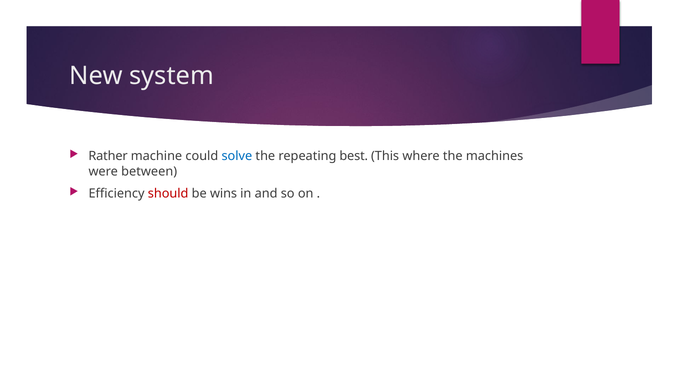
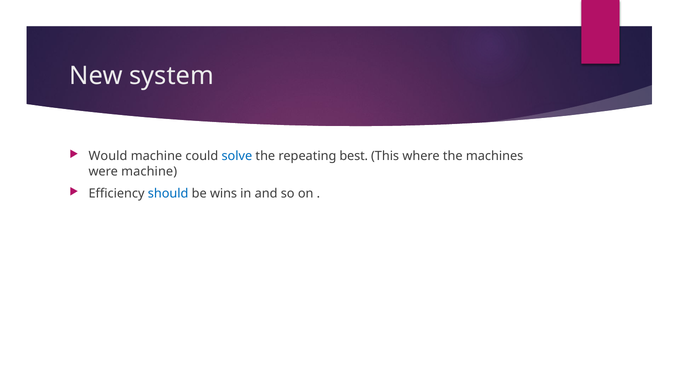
Rather: Rather -> Would (108, 156)
were between: between -> machine (149, 171)
should colour: red -> blue (168, 194)
